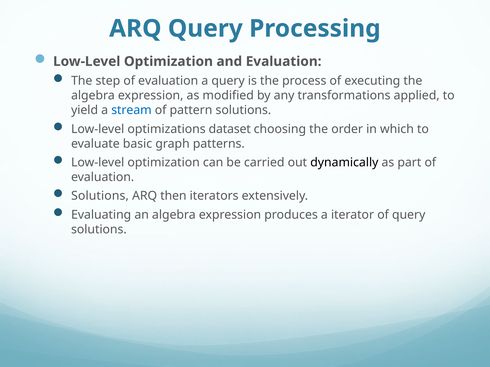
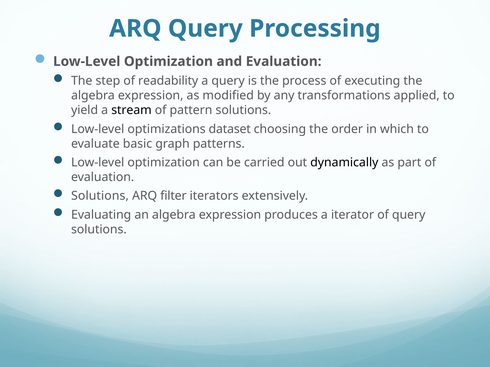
step of evaluation: evaluation -> readability (168, 81)
stream colour: blue -> black (131, 110)
then: then -> filter (173, 196)
